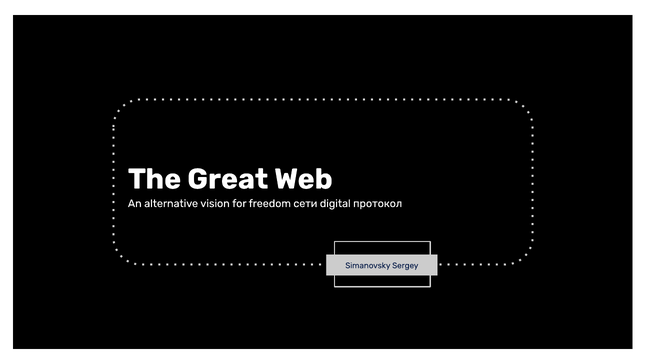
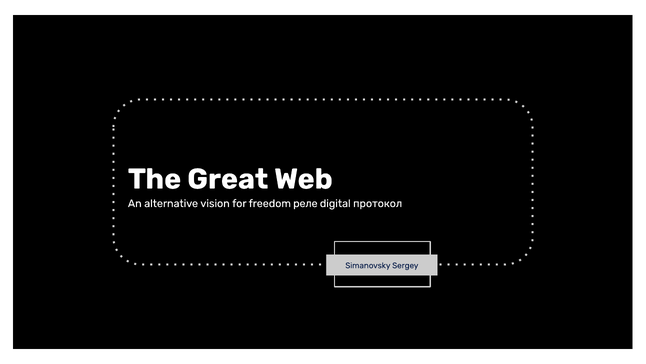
сети: сети -> реле (305, 203)
